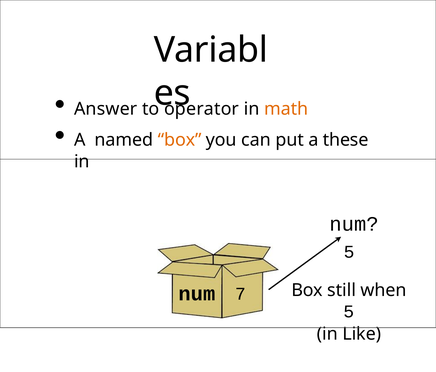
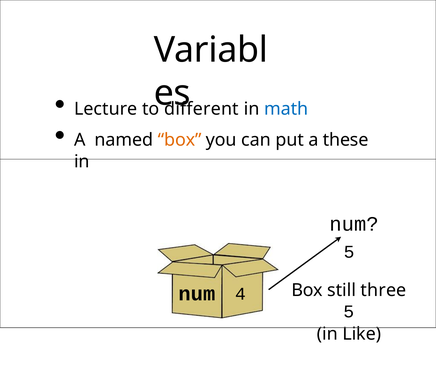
Answer: Answer -> Lecture (106, 109)
operator: operator -> different (202, 109)
math colour: orange -> blue (286, 109)
when: when -> three (383, 290)
7: 7 -> 4 (240, 293)
